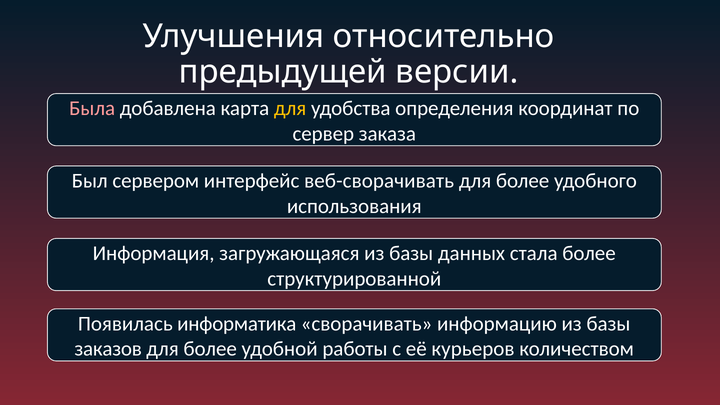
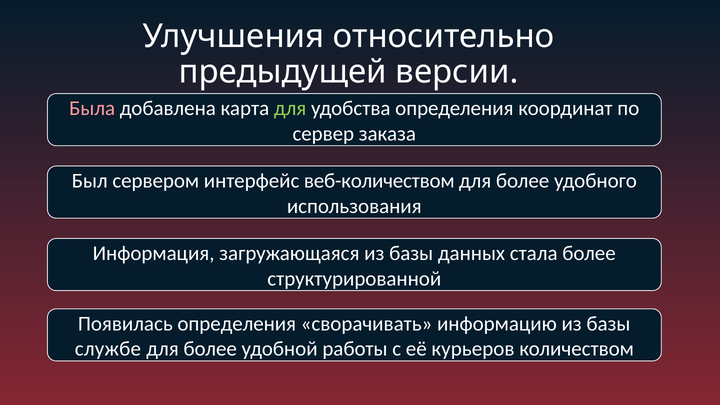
для colour: yellow -> light green (290, 108)
веб-сворачивать: веб-сворачивать -> веб-количеством (379, 181)
Появилась информатика: информатика -> определения (237, 324)
заказов: заказов -> службе (108, 349)
